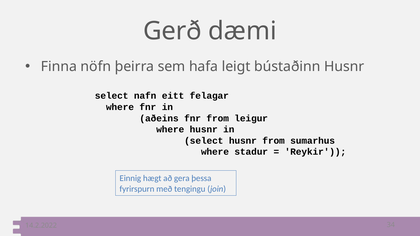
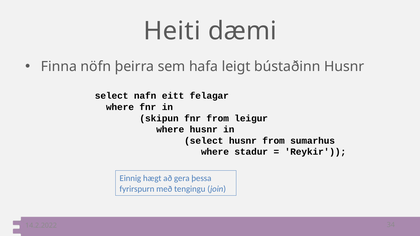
Gerð: Gerð -> Heiti (172, 31)
aðeins: aðeins -> skipun (159, 118)
